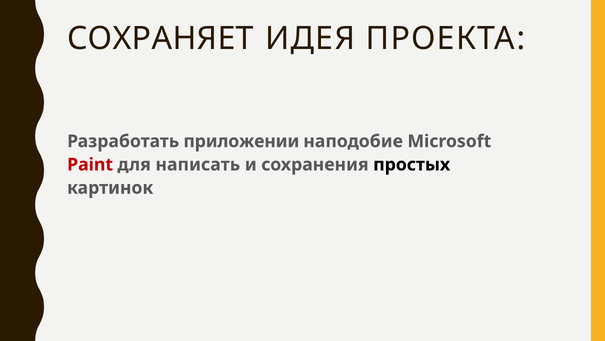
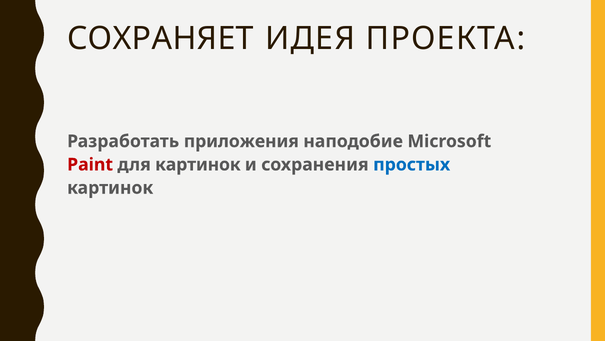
приложении: приложении -> приложения (241, 141)
для написать: написать -> картинок (198, 164)
простых colour: black -> blue (412, 164)
